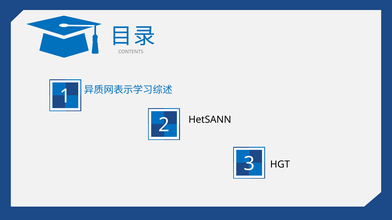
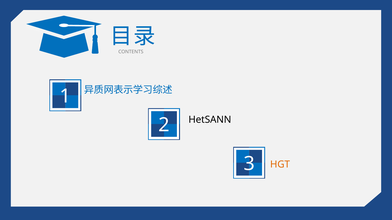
HGT colour: black -> orange (280, 165)
